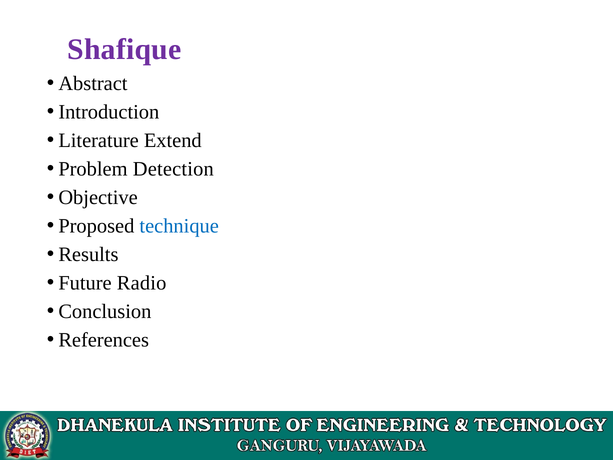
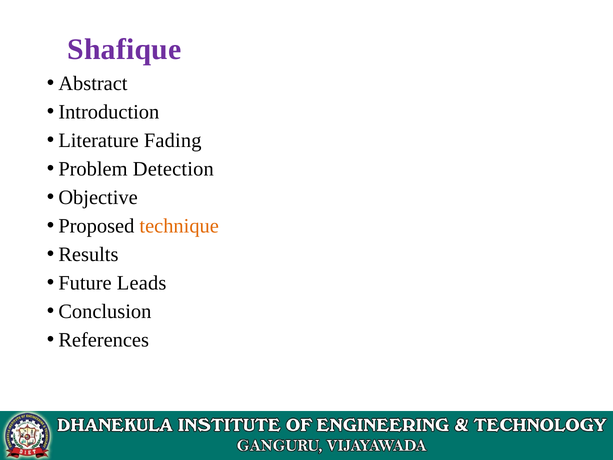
Extend: Extend -> Fading (173, 140)
technique colour: blue -> orange (179, 226)
Radio: Radio -> Leads (142, 283)
